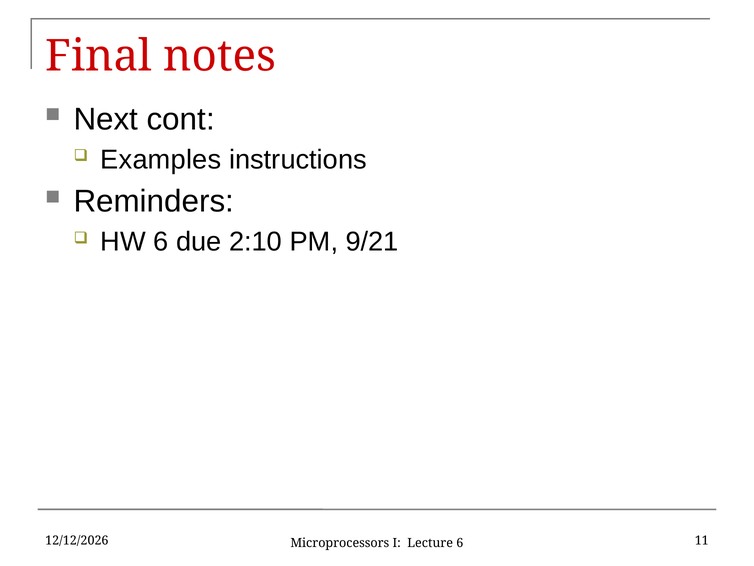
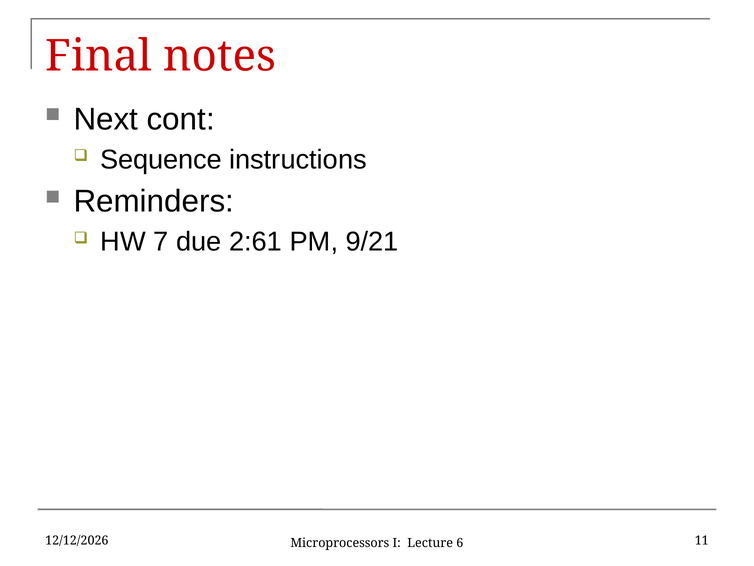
Examples: Examples -> Sequence (161, 159)
HW 6: 6 -> 7 (161, 241)
2:10: 2:10 -> 2:61 (256, 241)
